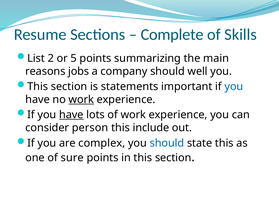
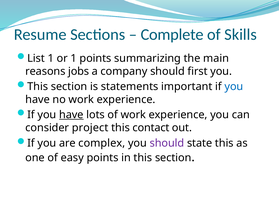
List 2: 2 -> 1 (51, 58)
or 5: 5 -> 1 (74, 58)
well: well -> first (198, 71)
work underline: present -> none (81, 100)
person: person -> project (90, 128)
include: include -> contact (151, 128)
should colour: blue -> purple (167, 143)
sure: sure -> easy (72, 158)
